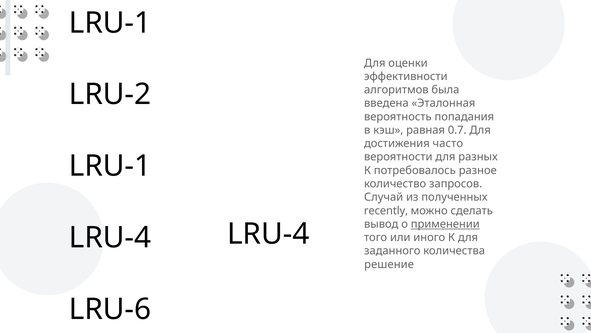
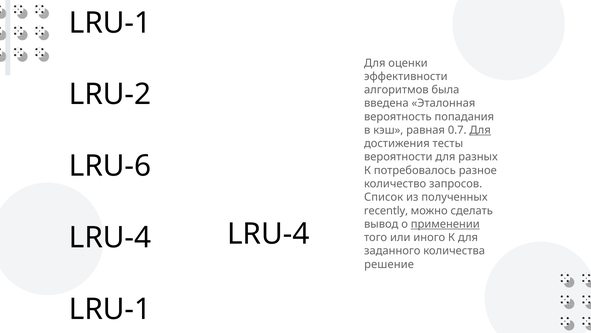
Для underline: none -> present (480, 130)
часто: часто -> тесты (448, 143)
LRU-1: LRU-1 -> LRU-6 (110, 166)
Случай: Случай -> Список (384, 197)
LRU-6: LRU-6 -> LRU-1 (110, 309)
